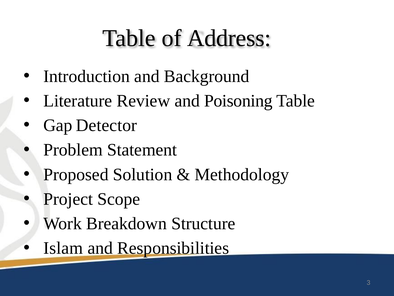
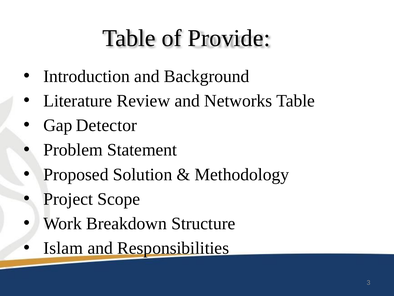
Address: Address -> Provide (229, 38)
Poisoning: Poisoning -> Networks (238, 101)
